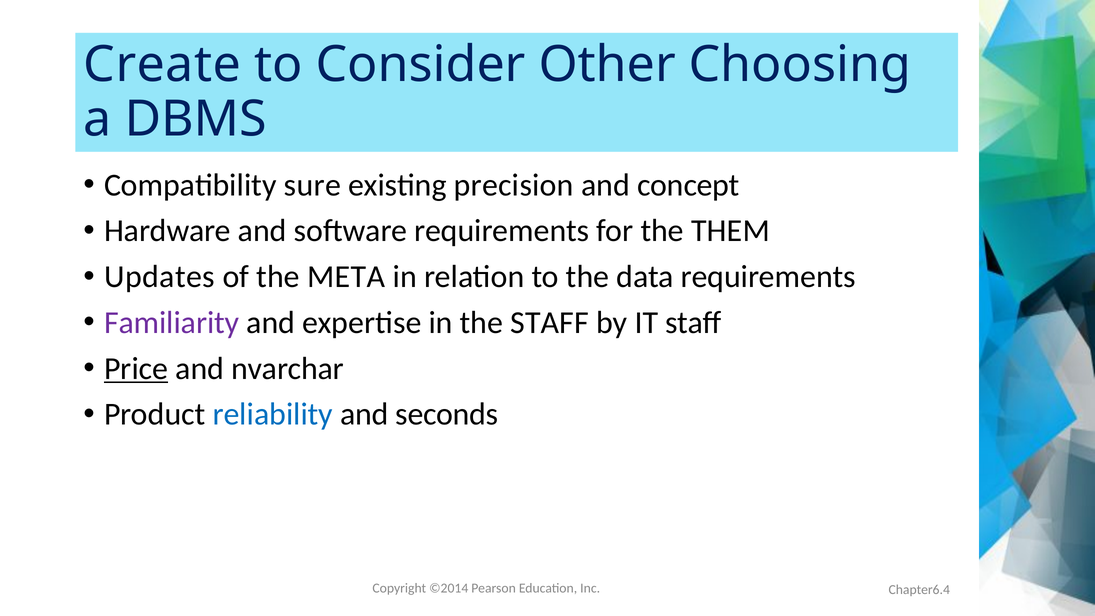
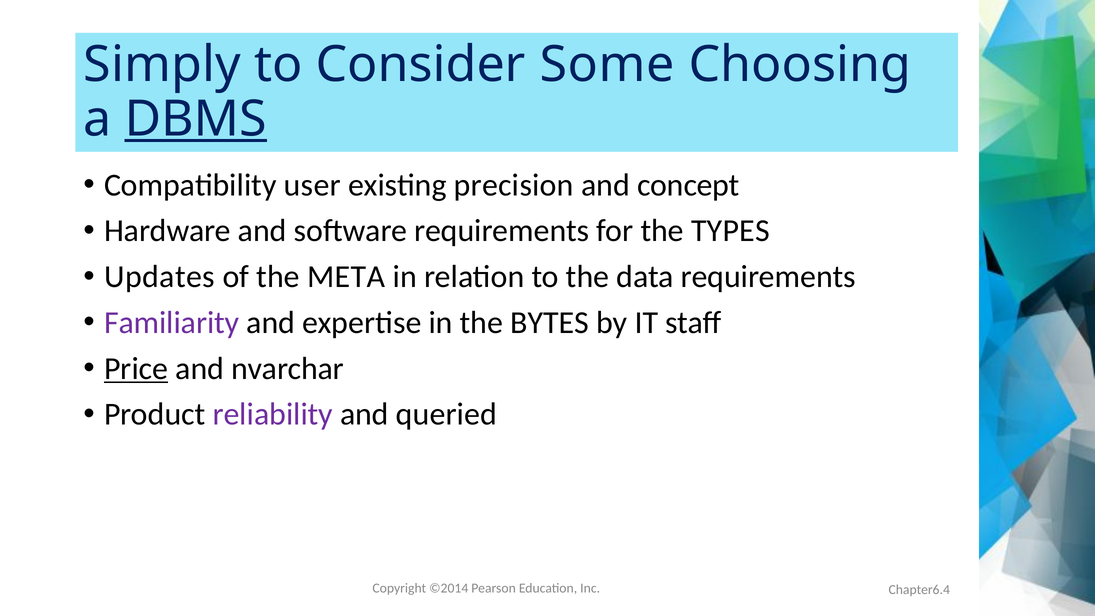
Create: Create -> Simply (162, 65)
Other: Other -> Some (607, 65)
DBMS underline: none -> present (196, 119)
sure: sure -> user (312, 185)
THEM: THEM -> TYPES (730, 231)
the STAFF: STAFF -> BYTES (550, 323)
reliability colour: blue -> purple (273, 414)
seconds: seconds -> queried (447, 414)
